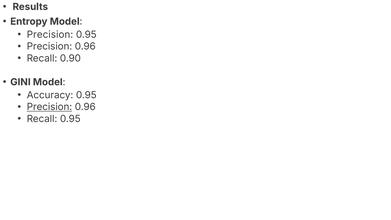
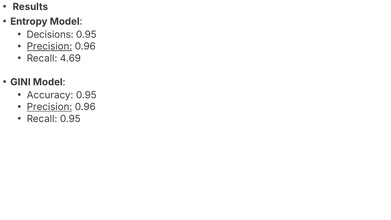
Precision: Precision -> Decisions (50, 35)
Precision underline: none -> present (49, 46)
0.90: 0.90 -> 4.69 (70, 58)
